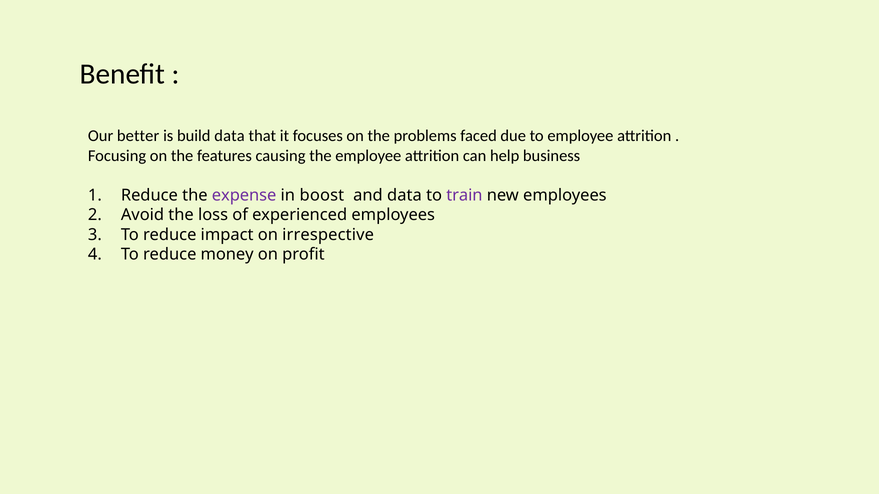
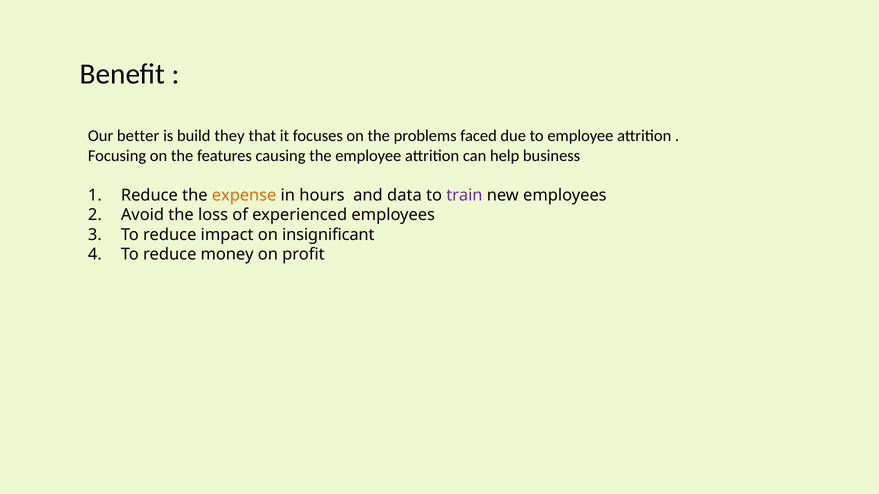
build data: data -> they (230, 136)
expense colour: purple -> orange (244, 195)
boost: boost -> hours (322, 195)
irrespective: irrespective -> insignificant (328, 235)
